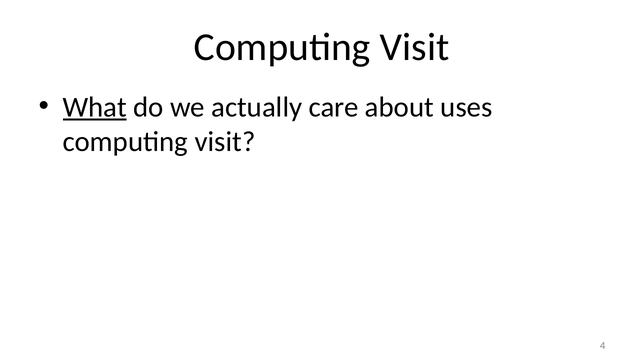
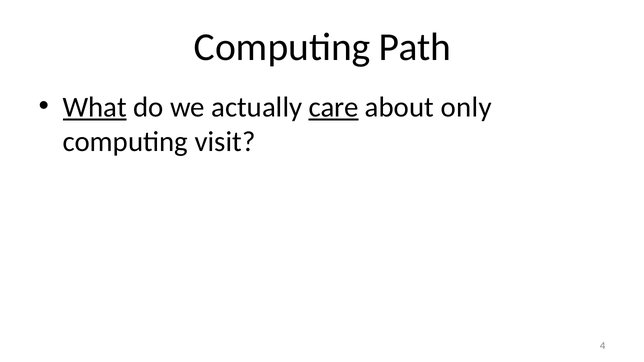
Visit: Visit -> Path (415, 47)
care underline: none -> present (334, 107)
uses: uses -> only (466, 107)
